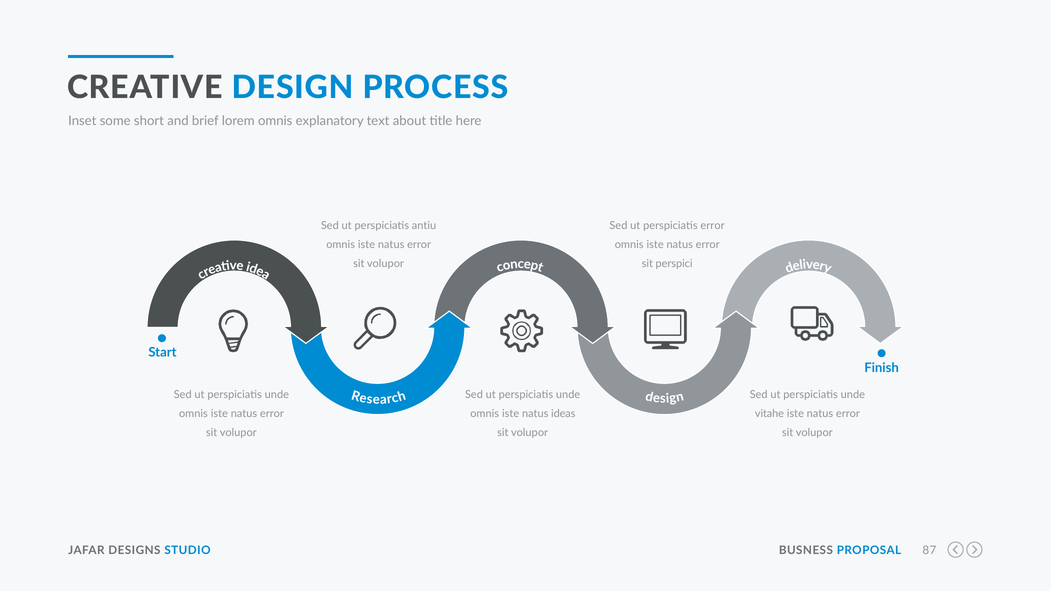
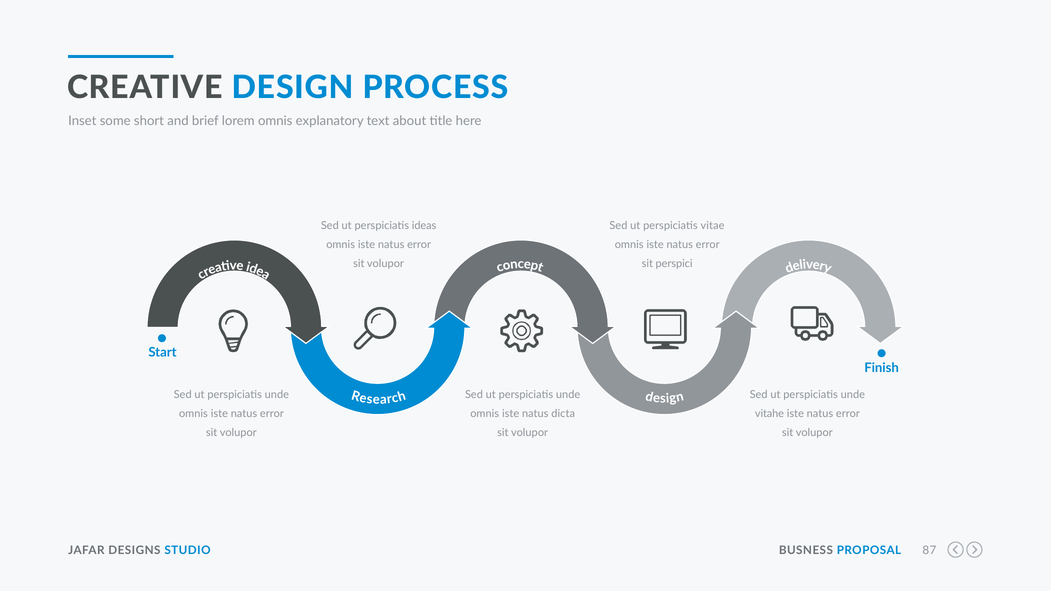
antiu: antiu -> ideas (424, 226)
perspiciatis error: error -> vitae (713, 226)
ideas: ideas -> dicta (563, 414)
